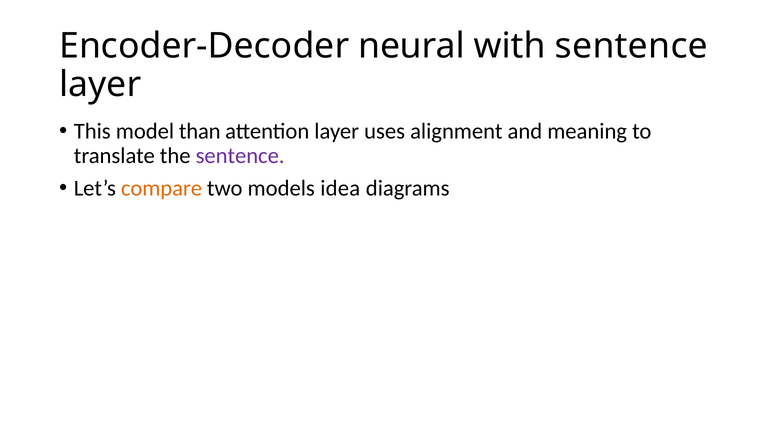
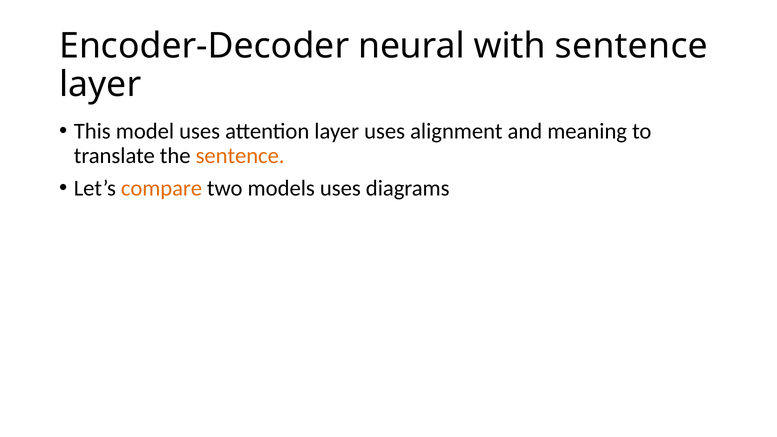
model than: than -> uses (200, 131)
sentence colour: purple -> orange (240, 156)
models idea: idea -> uses (340, 188)
